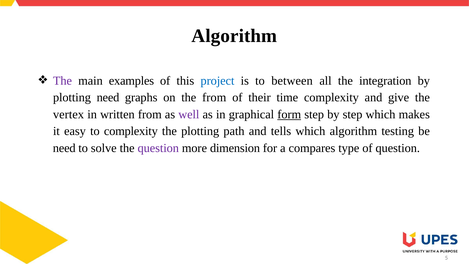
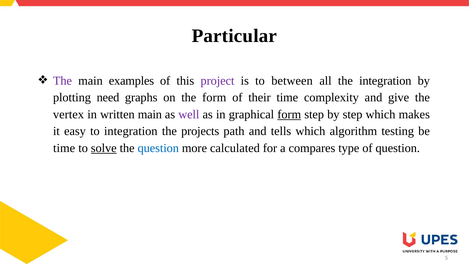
Algorithm: Algorithm -> Particular (234, 36)
project colour: blue -> purple (217, 81)
the from: from -> form (214, 97)
written from: from -> main (150, 114)
to complexity: complexity -> integration (131, 131)
the plotting: plotting -> projects (200, 131)
need: need -> time (64, 148)
solve underline: none -> present (104, 148)
question colour: purple -> blue (158, 148)
dimension: dimension -> calculated (235, 148)
